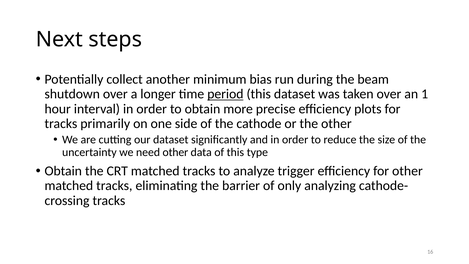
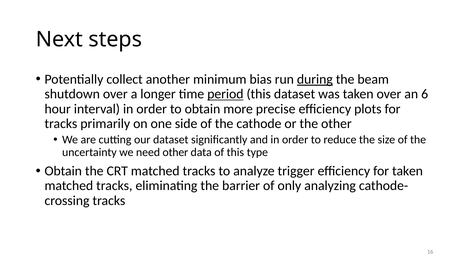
during underline: none -> present (315, 79)
1: 1 -> 6 (425, 94)
for other: other -> taken (408, 171)
